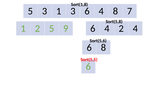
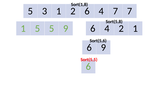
1 3: 3 -> 2 (73, 11)
4 8: 8 -> 7 (115, 11)
1 2: 2 -> 5 (37, 29)
2 4: 4 -> 1 (135, 29)
6 8: 8 -> 9 (103, 48)
